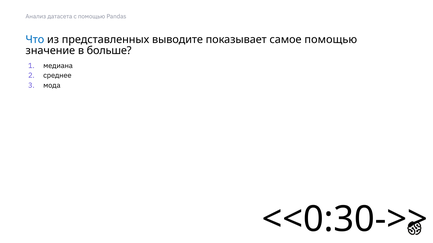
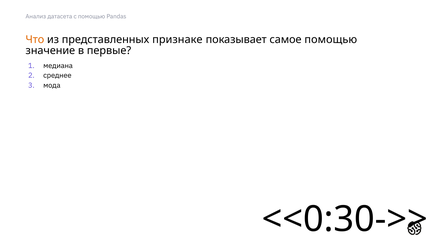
Что colour: blue -> orange (35, 40)
выводите: выводите -> признаке (177, 40)
больше: больше -> первые (109, 51)
